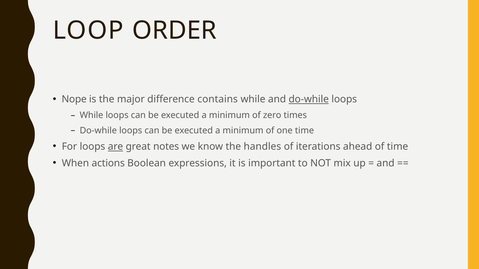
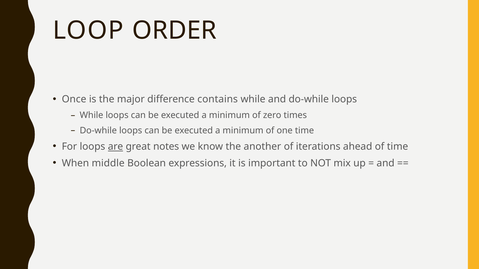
Nope: Nope -> Once (74, 99)
do-while underline: present -> none (309, 99)
handles: handles -> another (262, 147)
actions: actions -> middle (108, 163)
